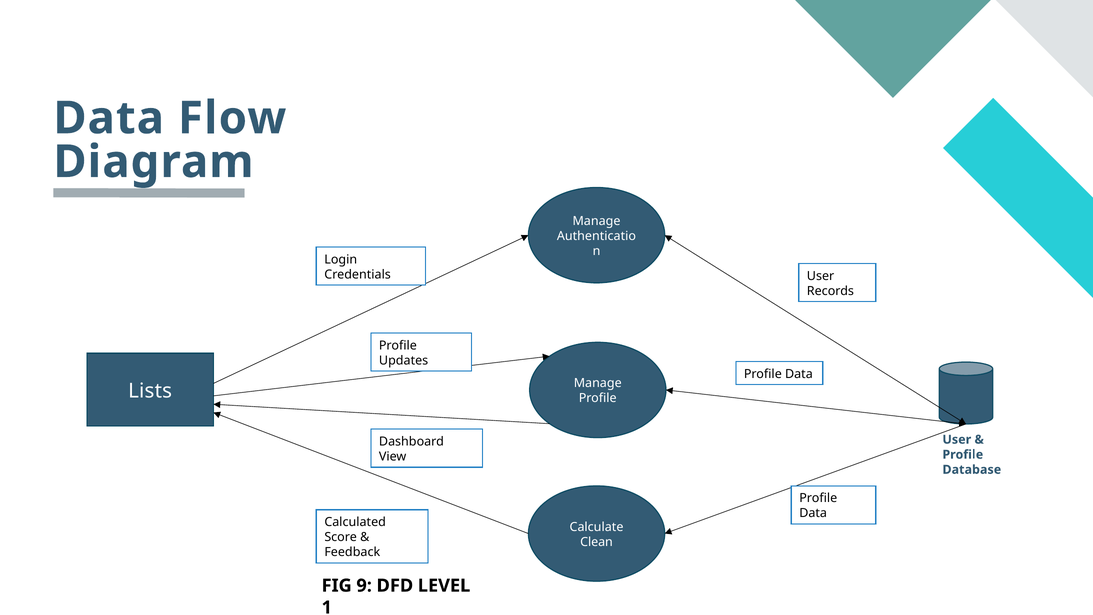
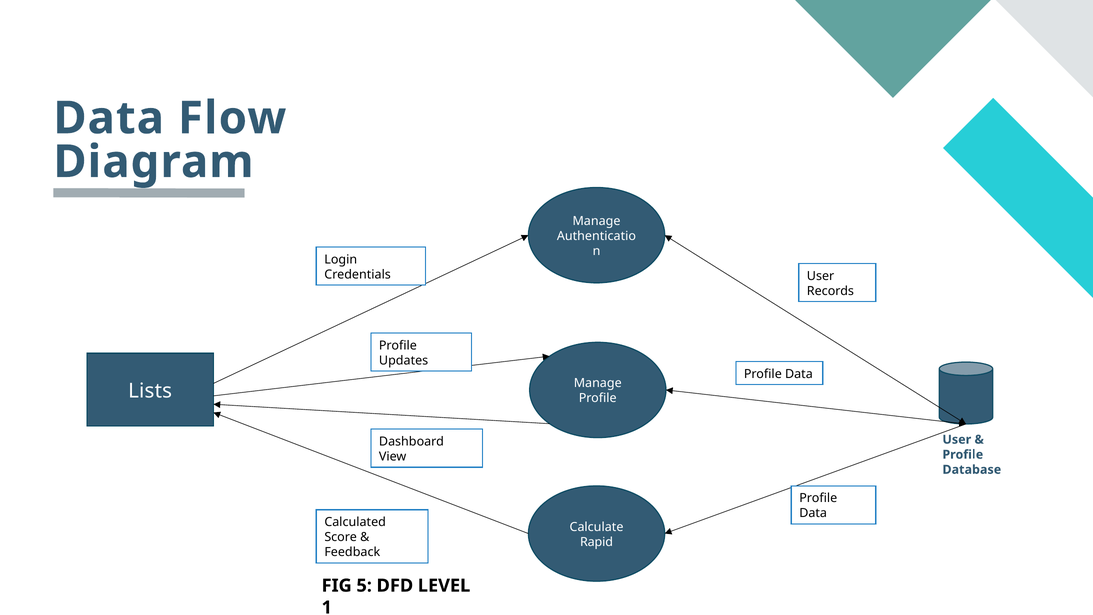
Clean: Clean -> Rapid (597, 542)
9: 9 -> 5 (364, 585)
